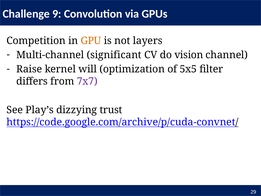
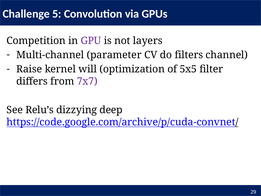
9: 9 -> 5 (57, 14)
GPU colour: orange -> purple (91, 41)
significant: significant -> parameter (114, 55)
vision: vision -> filters (189, 55)
Play’s: Play’s -> Relu’s (40, 110)
trust: trust -> deep (111, 110)
